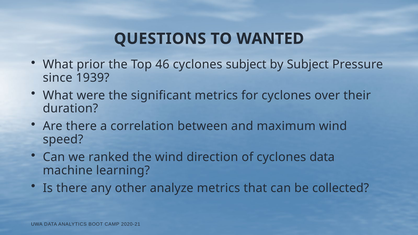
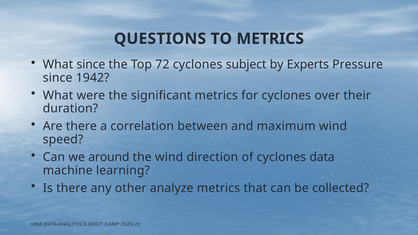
TO WANTED: WANTED -> METRICS (270, 39)
What prior: prior -> since (91, 65)
46: 46 -> 72 (162, 65)
by Subject: Subject -> Experts (308, 65)
1939: 1939 -> 1942 (93, 78)
ranked: ranked -> around (109, 157)
